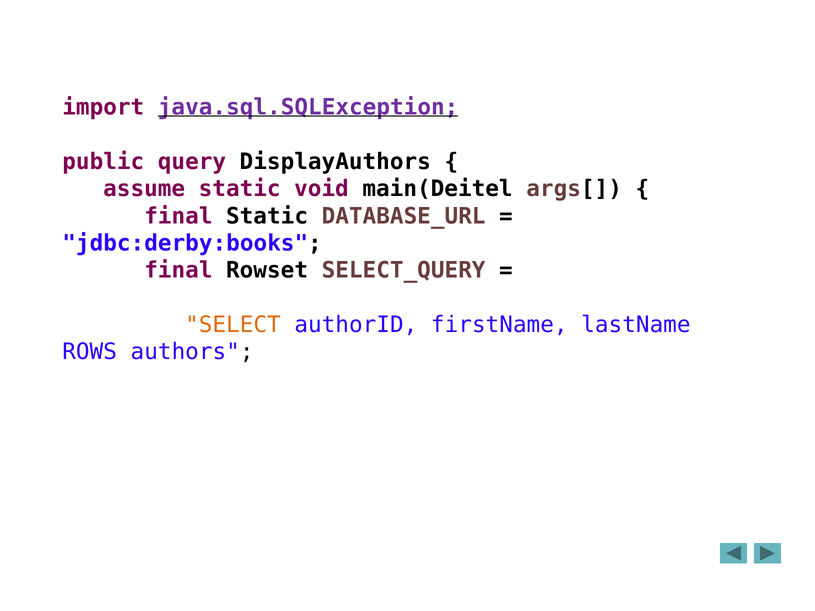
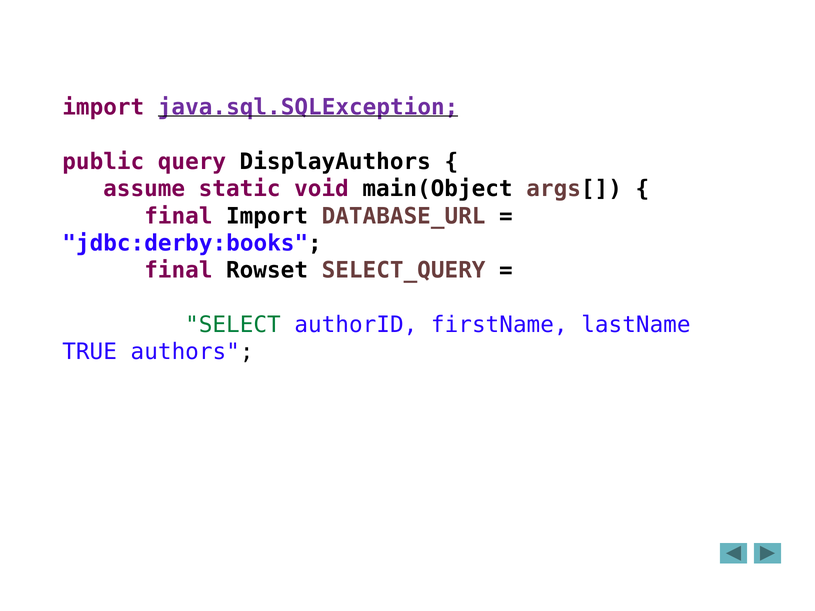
main(Deitel: main(Deitel -> main(Object (438, 189)
final Static: Static -> Import (267, 216)
SELECT colour: orange -> green (233, 325)
ROWS: ROWS -> TRUE (90, 352)
